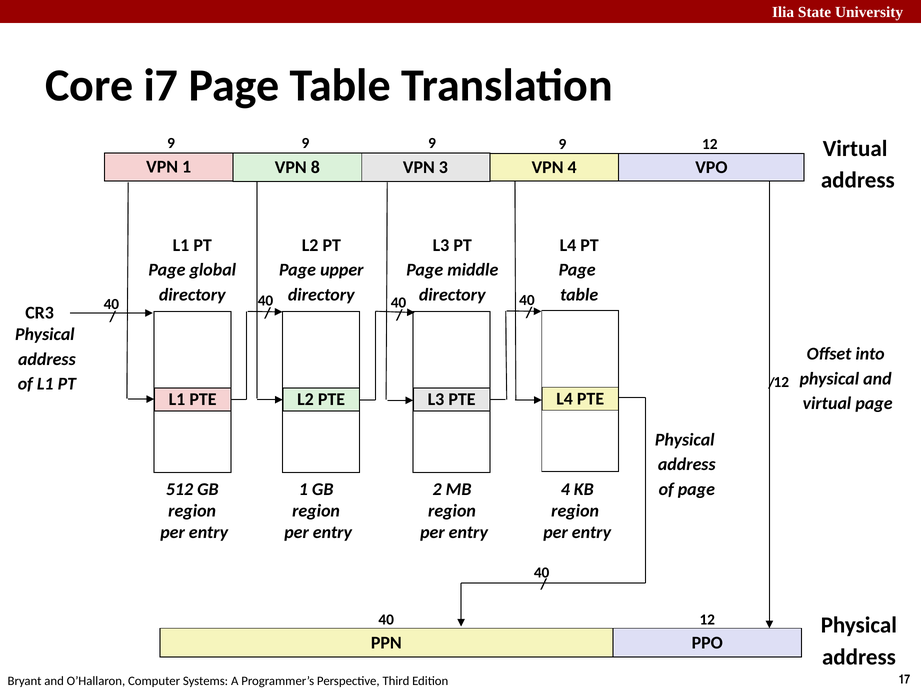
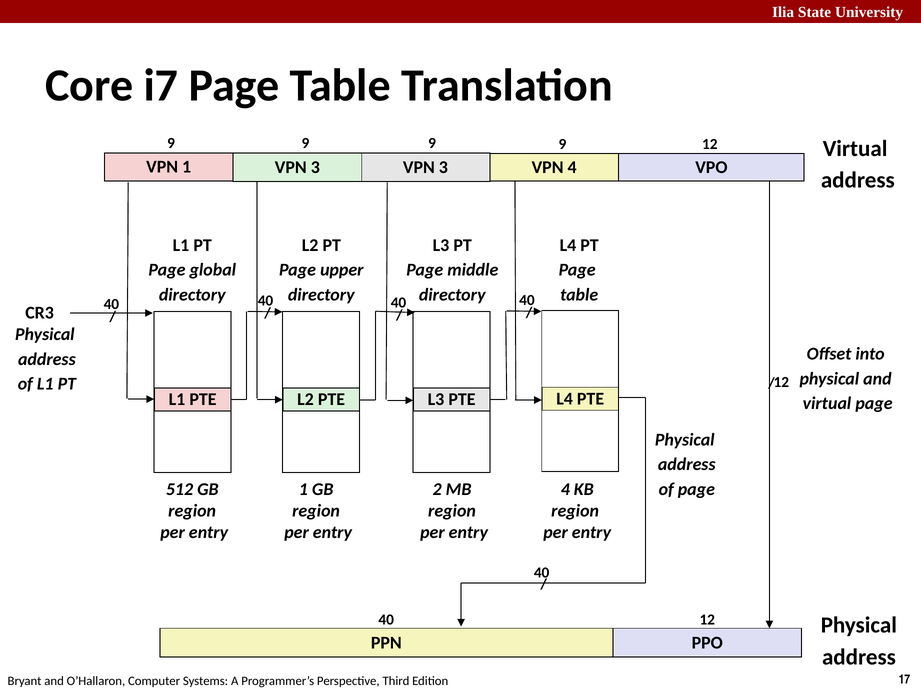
8: 8 -> 3 (315, 167)
